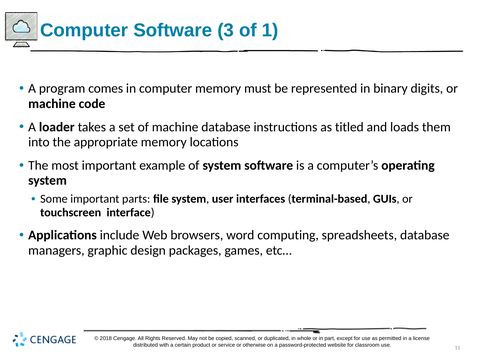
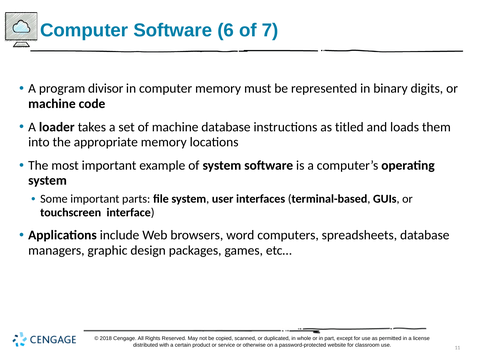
3: 3 -> 6 (226, 30)
1: 1 -> 7 (270, 30)
comes: comes -> divisor (106, 89)
computing: computing -> computers (288, 236)
